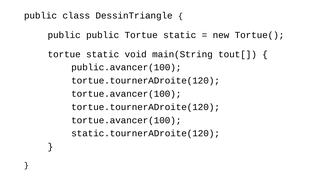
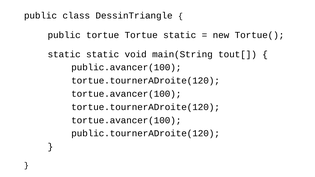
public public: public -> tortue (103, 35)
tortue: tortue -> static (64, 54)
static.tournerADroite(120: static.tournerADroite(120 -> public.tournerADroite(120 (146, 134)
